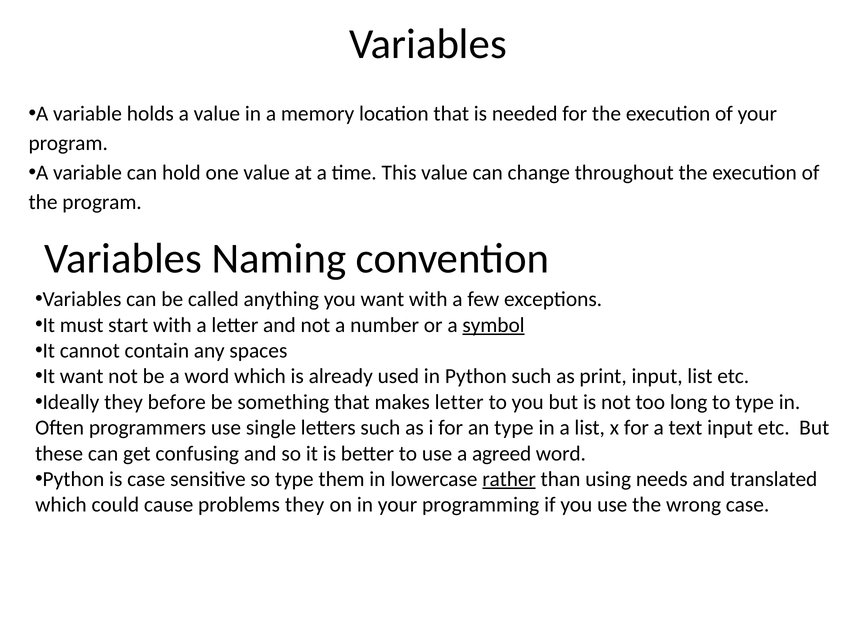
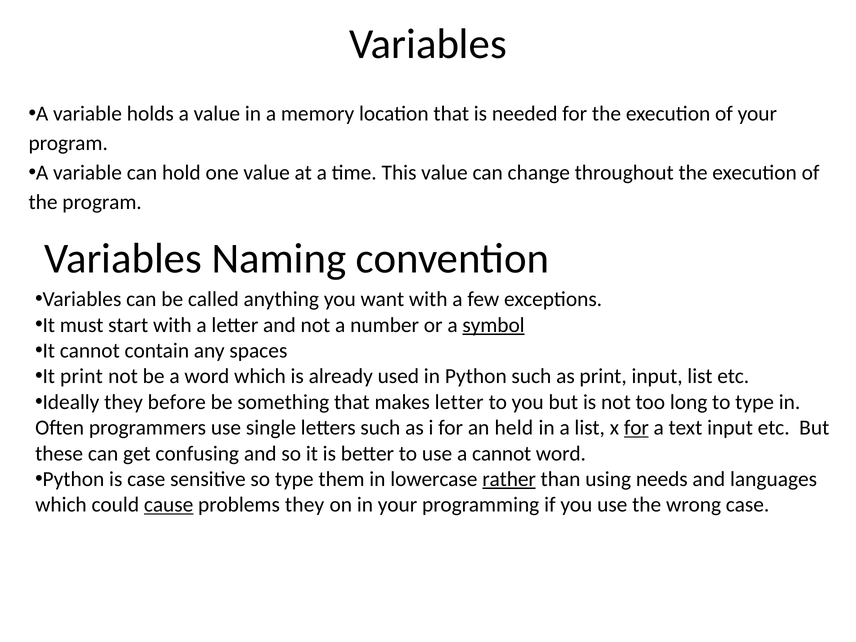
It want: want -> print (81, 376)
an type: type -> held (514, 428)
for underline: none -> present (636, 428)
a agreed: agreed -> cannot (502, 453)
translated: translated -> languages (774, 479)
cause underline: none -> present (169, 505)
